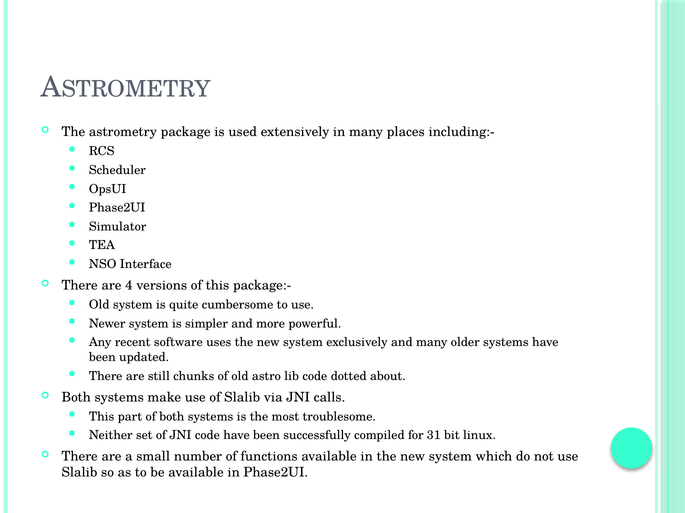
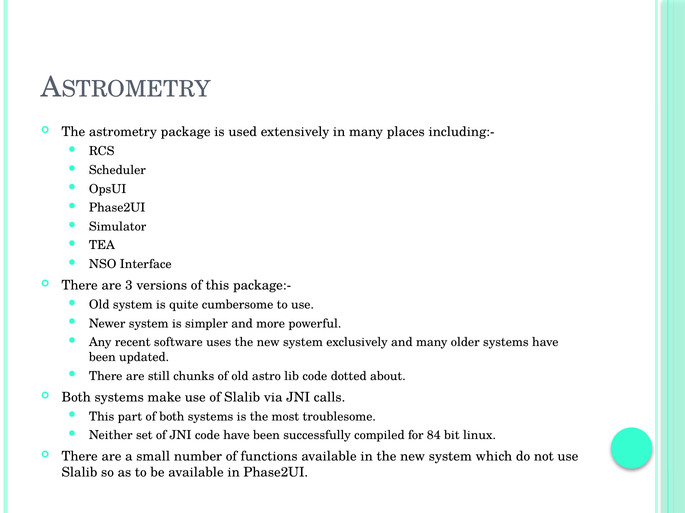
4: 4 -> 3 (129, 286)
31: 31 -> 84 (434, 436)
